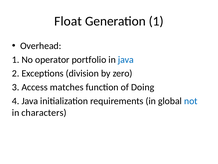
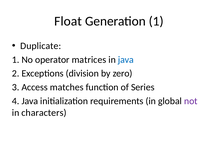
Overhead: Overhead -> Duplicate (41, 46)
portfolio: portfolio -> matrices (89, 59)
Doing: Doing -> Series (143, 87)
not colour: blue -> purple (191, 101)
